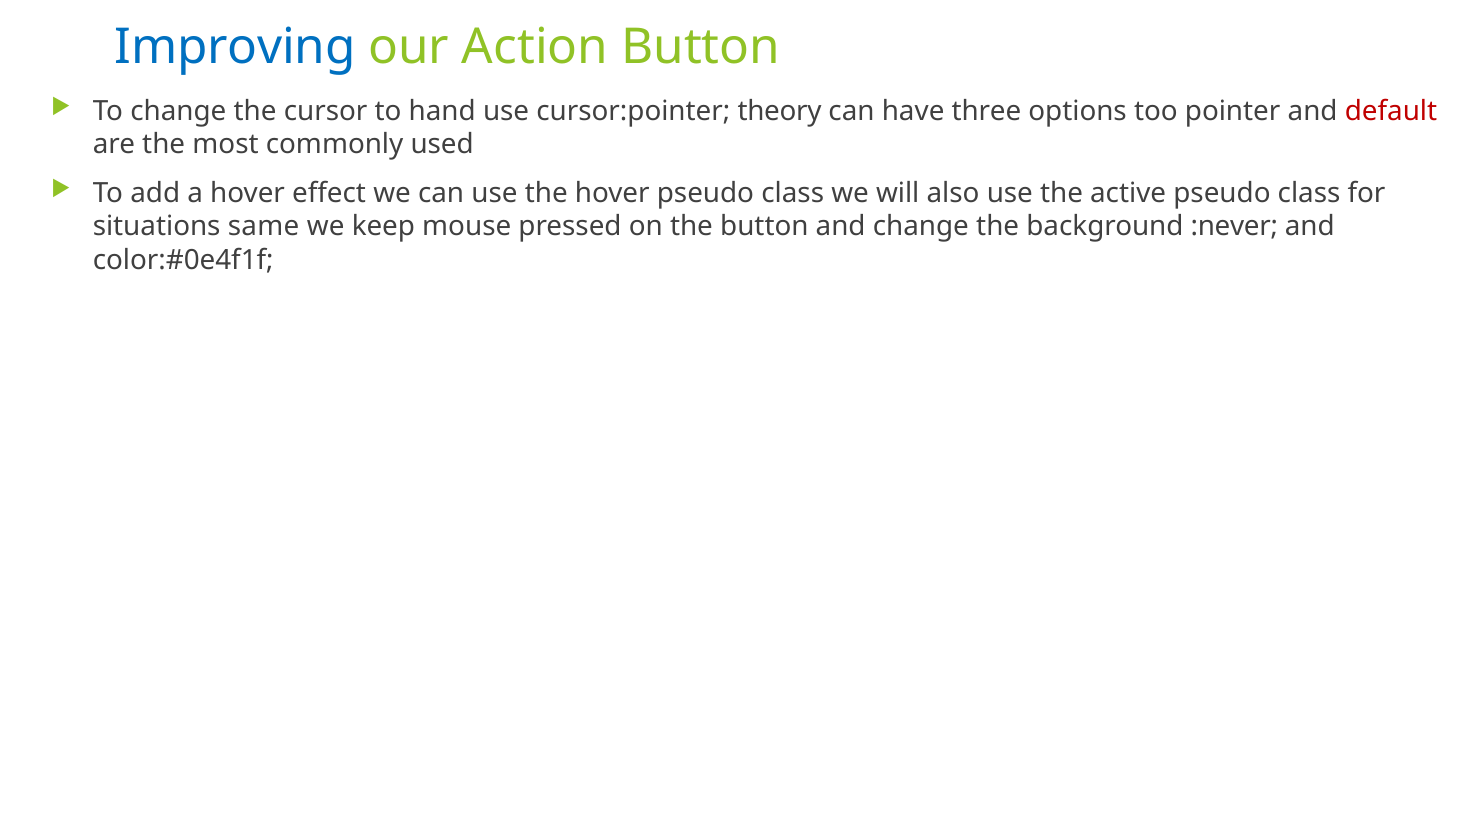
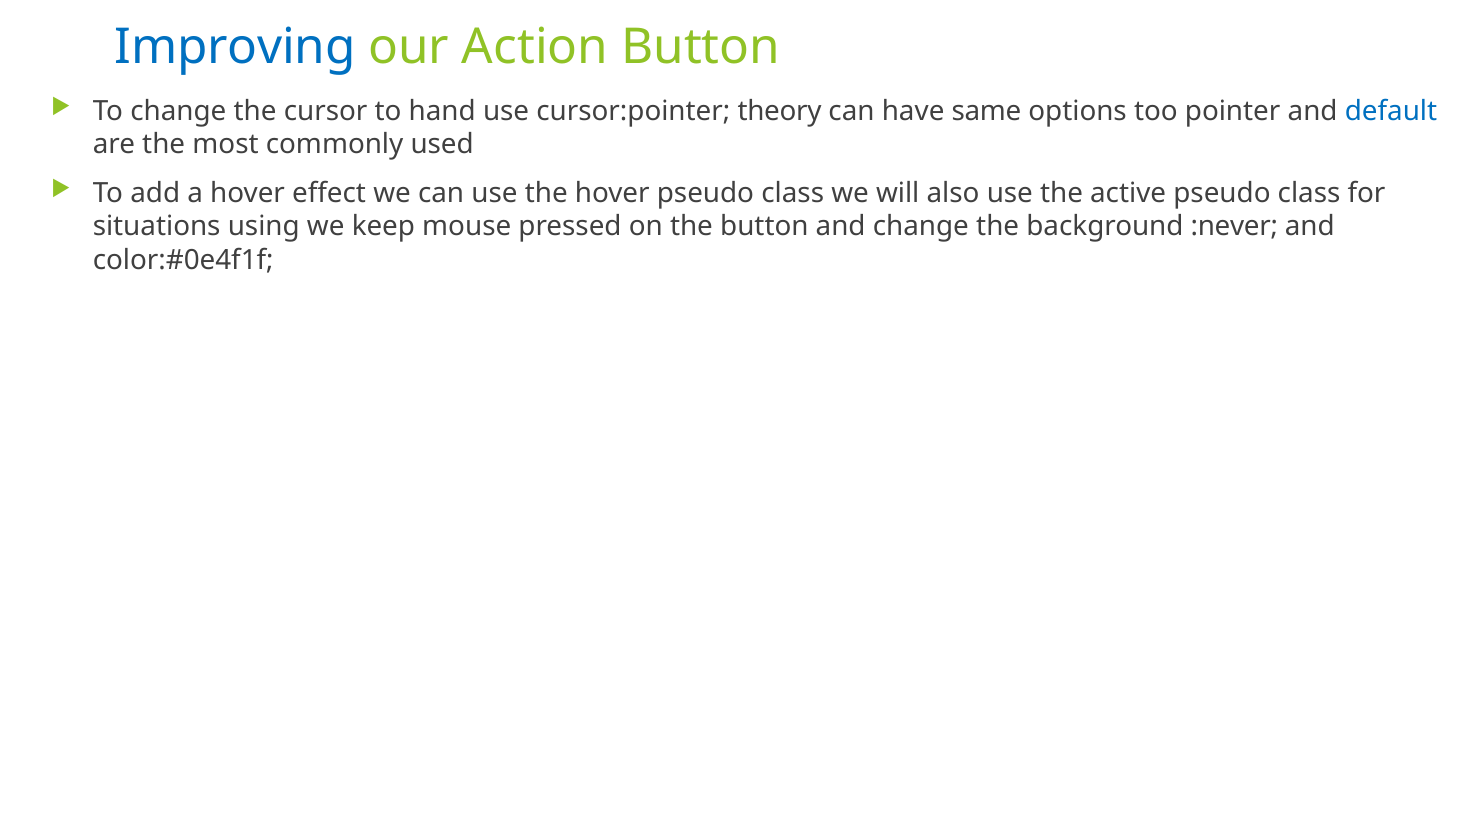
three: three -> same (987, 111)
default colour: red -> blue (1391, 111)
same: same -> using (264, 226)
